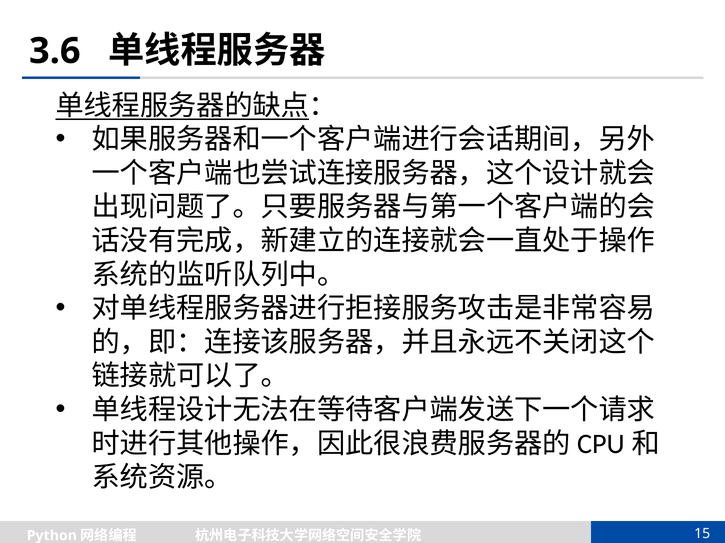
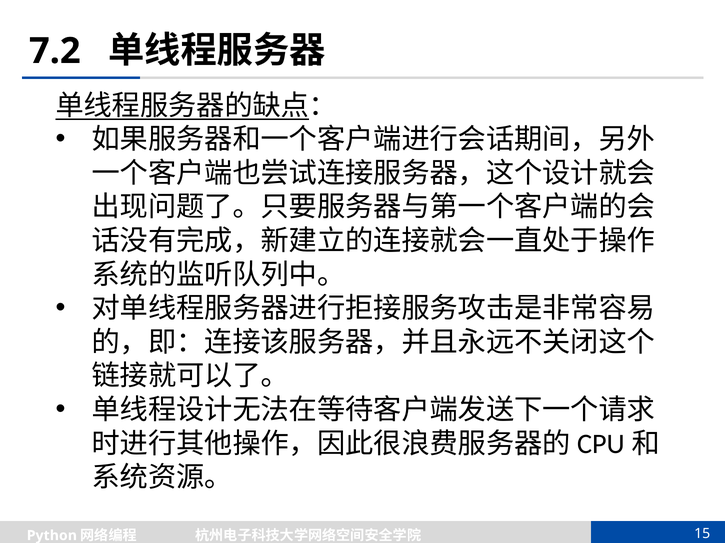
3.6: 3.6 -> 7.2 (55, 51)
